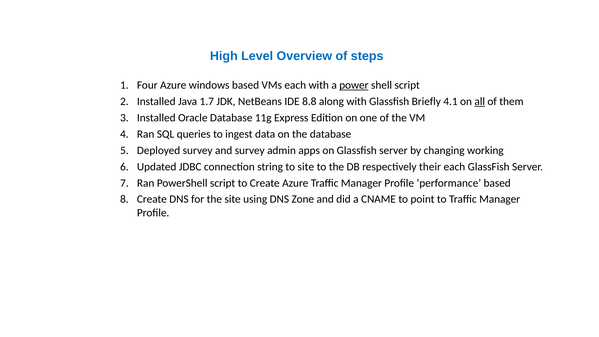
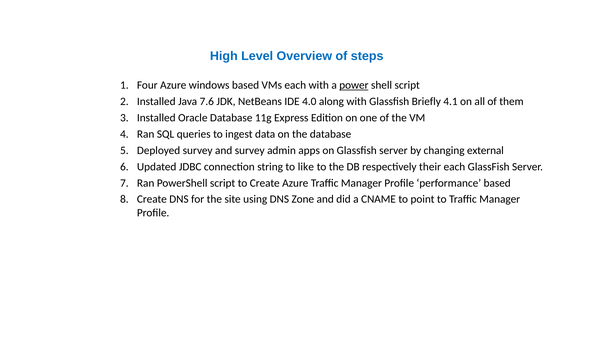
1.7: 1.7 -> 7.6 (207, 102)
8.8: 8.8 -> 4.0 (309, 102)
all underline: present -> none (480, 102)
working: working -> external (485, 150)
to site: site -> like (306, 167)
